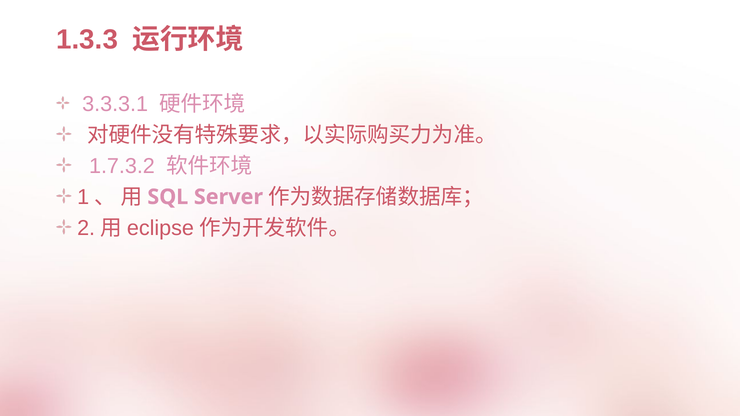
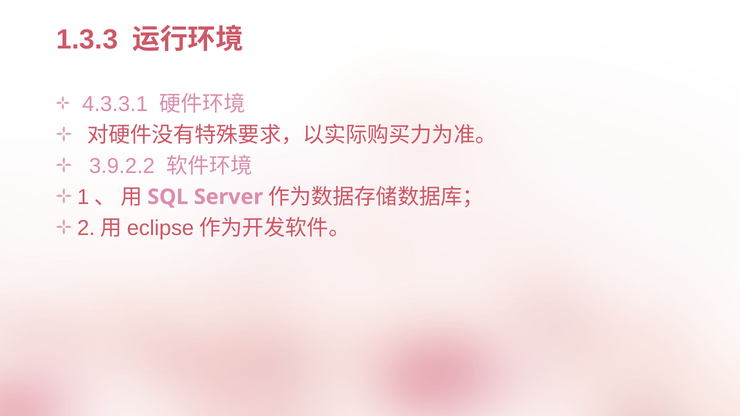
3.3.3.1: 3.3.3.1 -> 4.3.3.1 (115, 104)
1.7.3.2: 1.7.3.2 -> 3.9.2.2 (122, 166)
